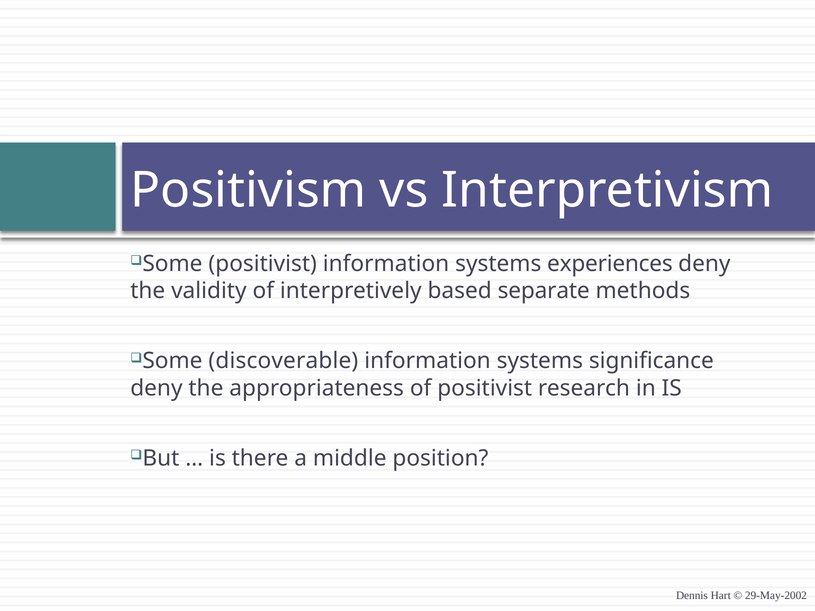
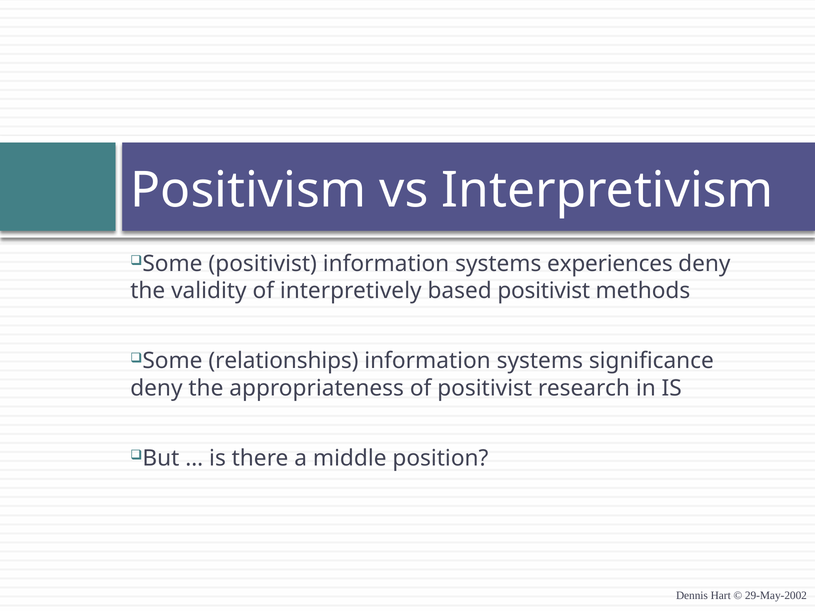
based separate: separate -> positivist (544, 291)
discoverable: discoverable -> relationships (284, 361)
